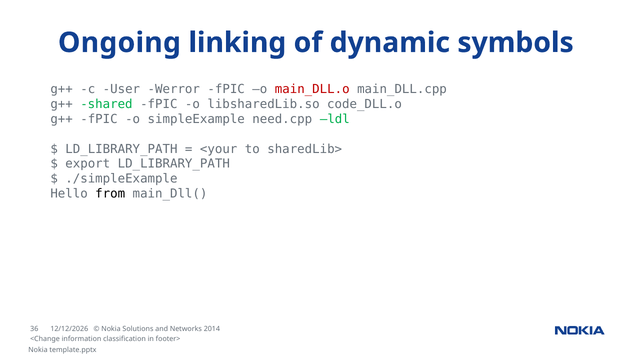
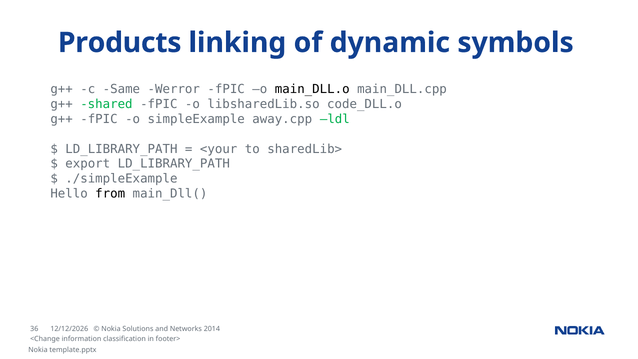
Ongoing: Ongoing -> Products (120, 43)
User: User -> Same (121, 89)
main_DLL.o colour: red -> black (312, 89)
need.cpp: need.cpp -> away.cpp (282, 119)
